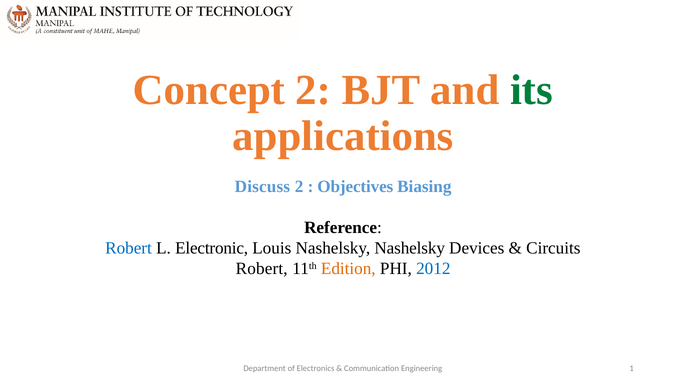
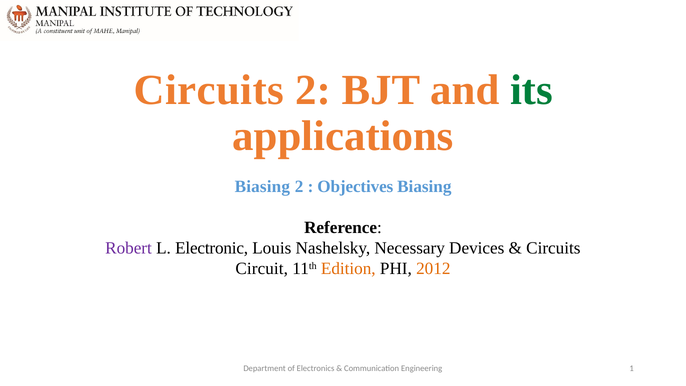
Concept: Concept -> Circuits (209, 90)
Discuss: Discuss -> Biasing (262, 186)
Robert colour: blue -> purple (129, 248)
Nashelsky Nashelsky: Nashelsky -> Necessary (410, 248)
Robert: Robert -> Circuit (262, 269)
2012 colour: blue -> orange (433, 269)
